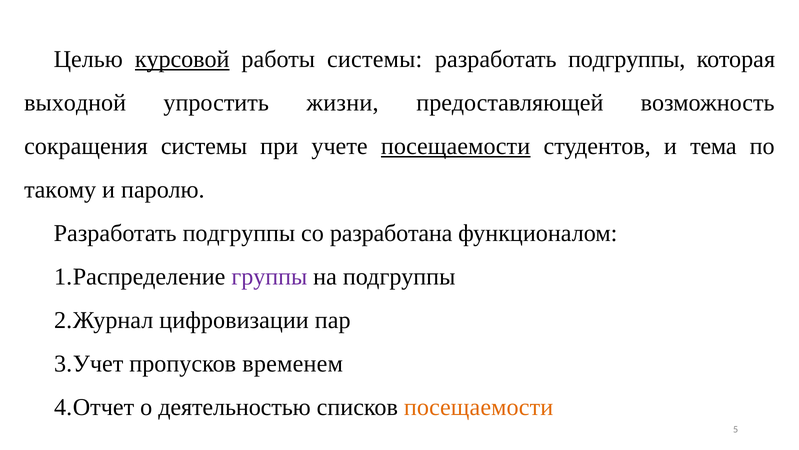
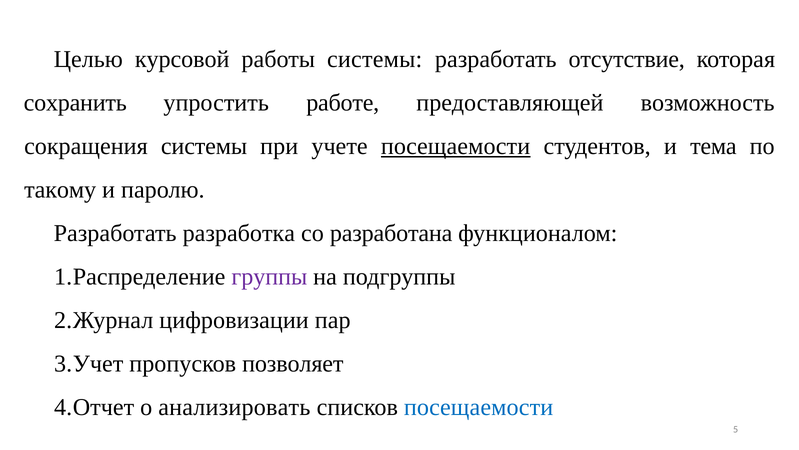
курсовой underline: present -> none (182, 59)
подгруппы: подгруппы -> отсутствие (627, 59)
выходной: выходной -> сохранить (75, 103)
жизни: жизни -> работе (343, 103)
подгруппы: подгруппы -> разработка (239, 233)
временем: временем -> позволяет (293, 363)
деятельностью: деятельностью -> анализировать (234, 407)
посещаемости colour: orange -> blue (479, 407)
